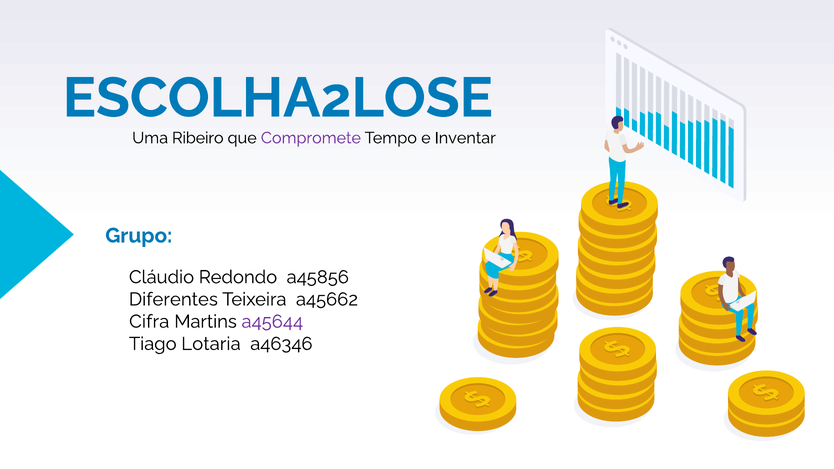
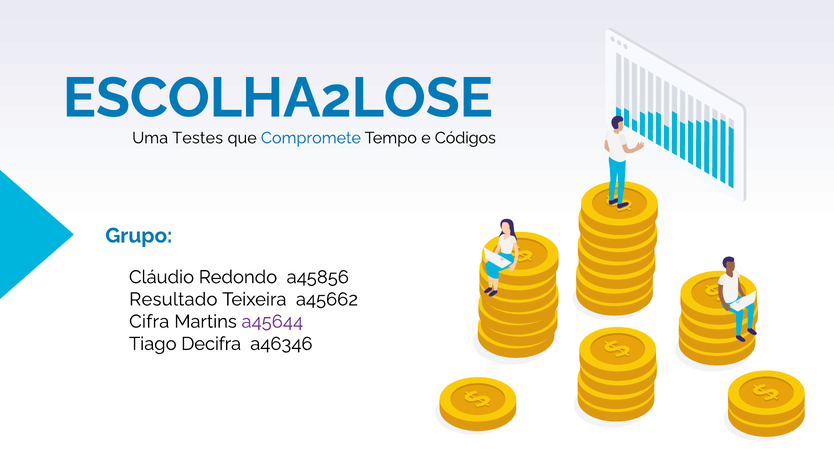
Ribeiro: Ribeiro -> Testes (198, 138)
Compromete colour: purple -> blue (311, 138)
Inventar: Inventar -> Códigos (465, 138)
Diferentes: Diferentes -> Resultado (173, 299)
Lotaria: Lotaria -> Decifra (211, 344)
